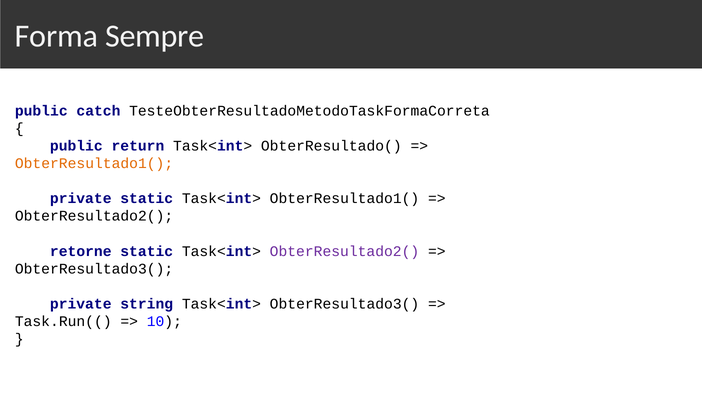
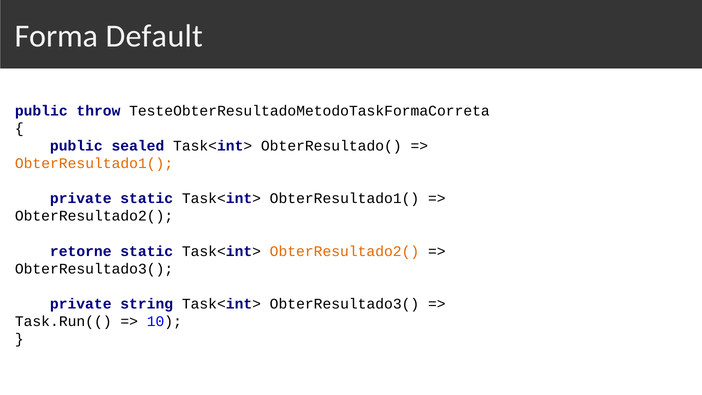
Sempre: Sempre -> Default (154, 36)
catch: catch -> throw (98, 111)
return: return -> sealed (138, 146)
ObterResultado2( colour: purple -> orange (344, 251)
